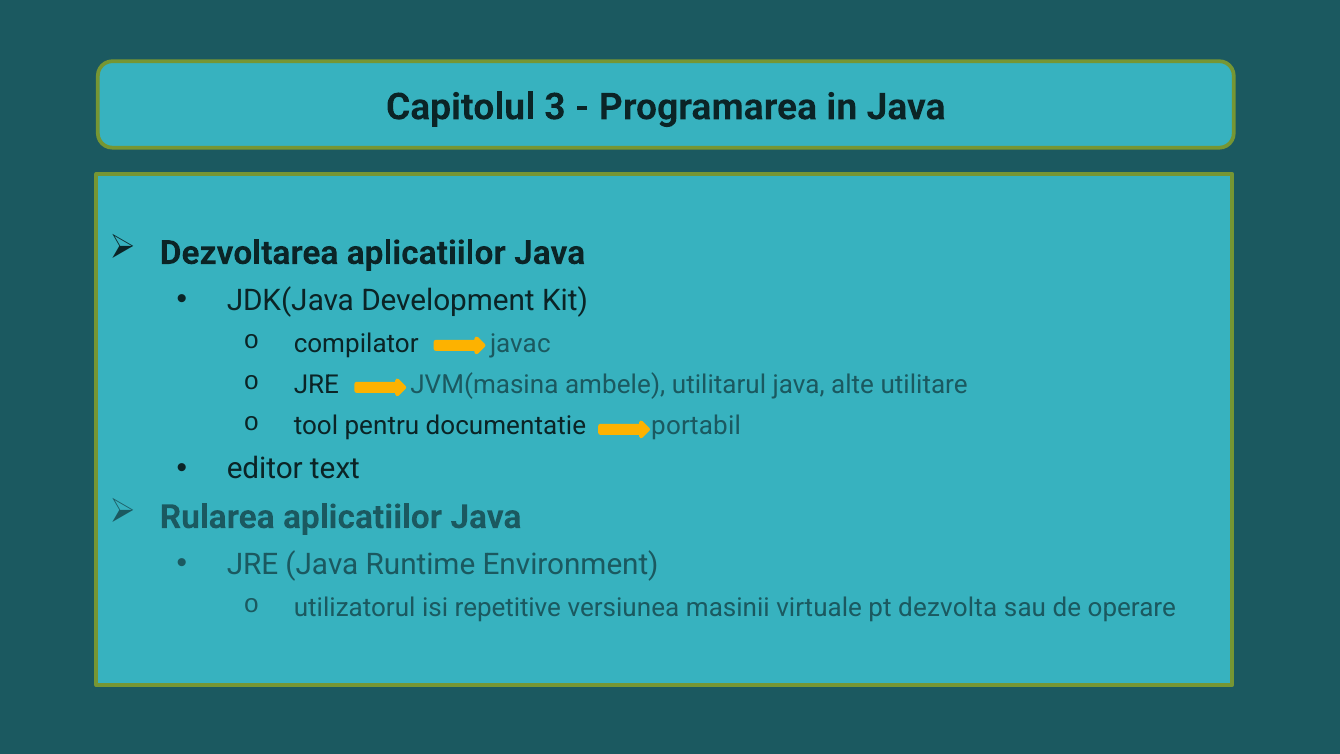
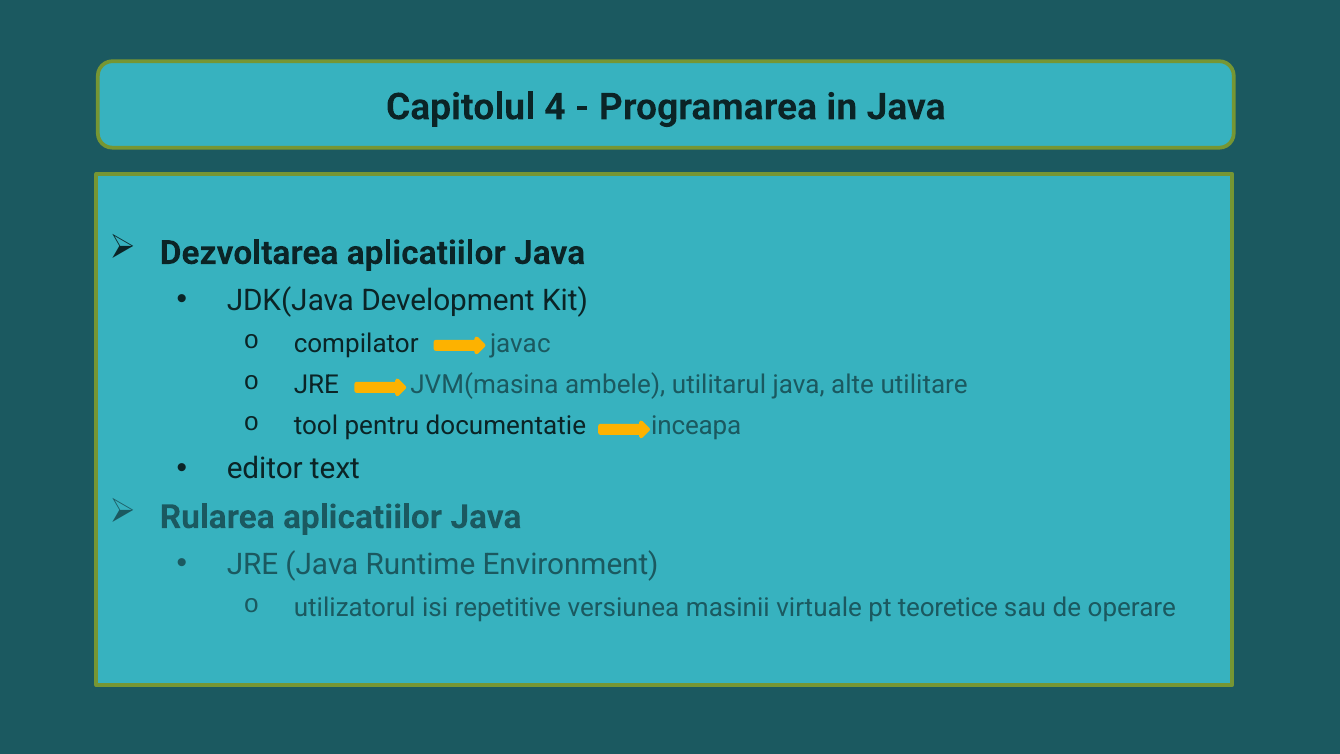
3: 3 -> 4 (555, 107)
portabil: portabil -> inceapa (696, 425)
dezvolta: dezvolta -> teoretice (948, 607)
